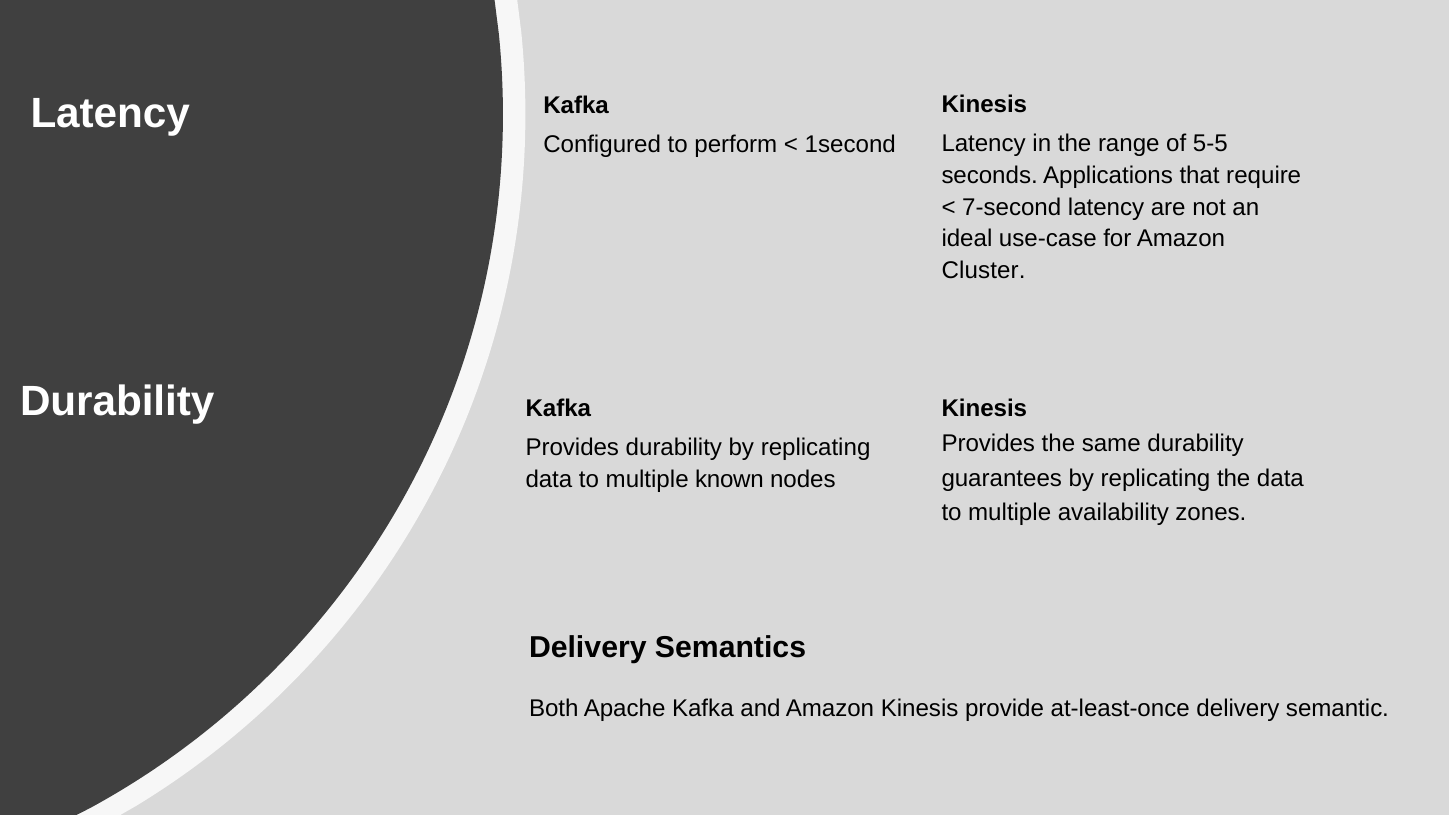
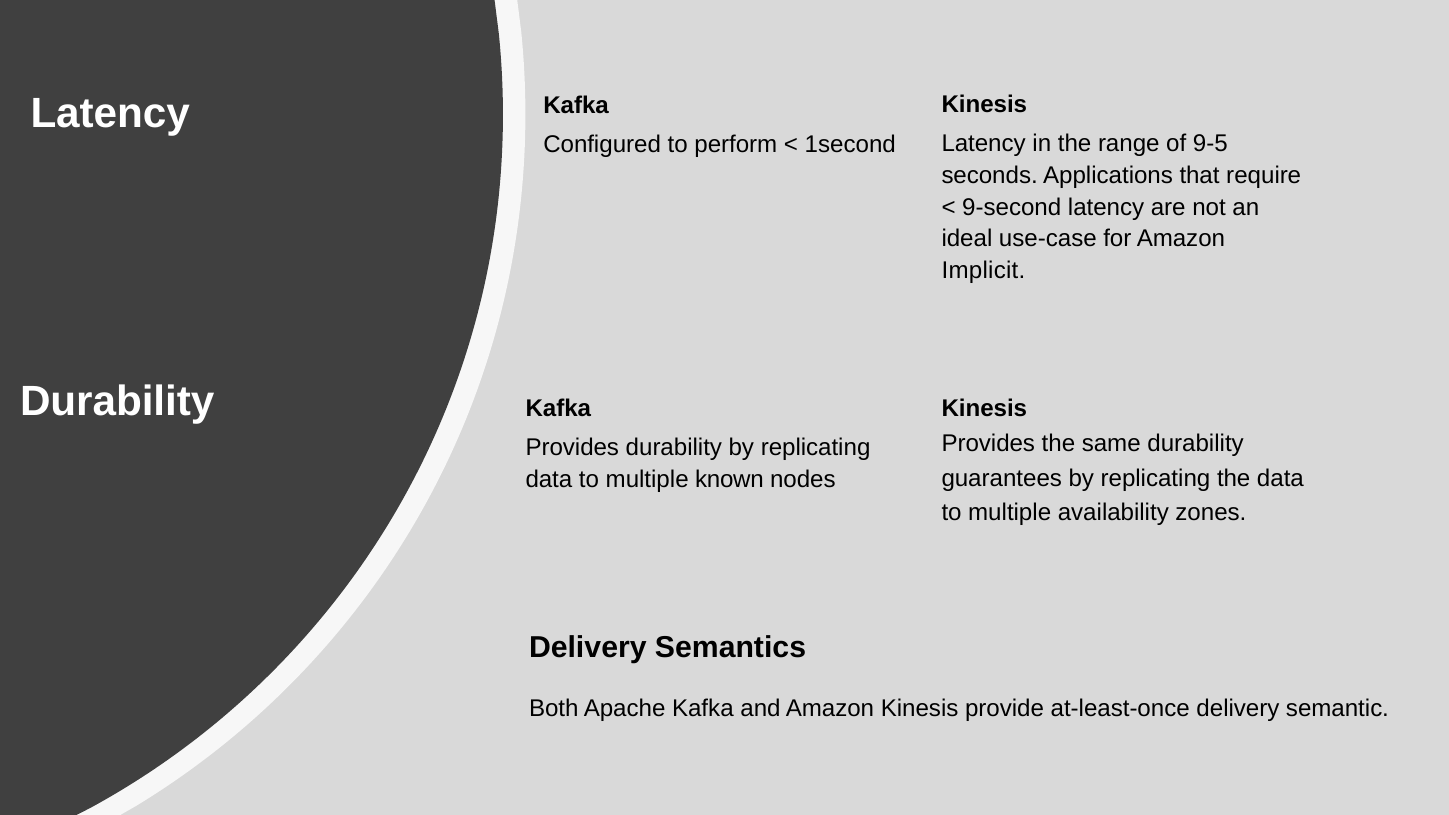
5-5: 5-5 -> 9-5 (1210, 144)
7-second: 7-second -> 9-second (1012, 207)
Cluster: Cluster -> Implicit (984, 271)
